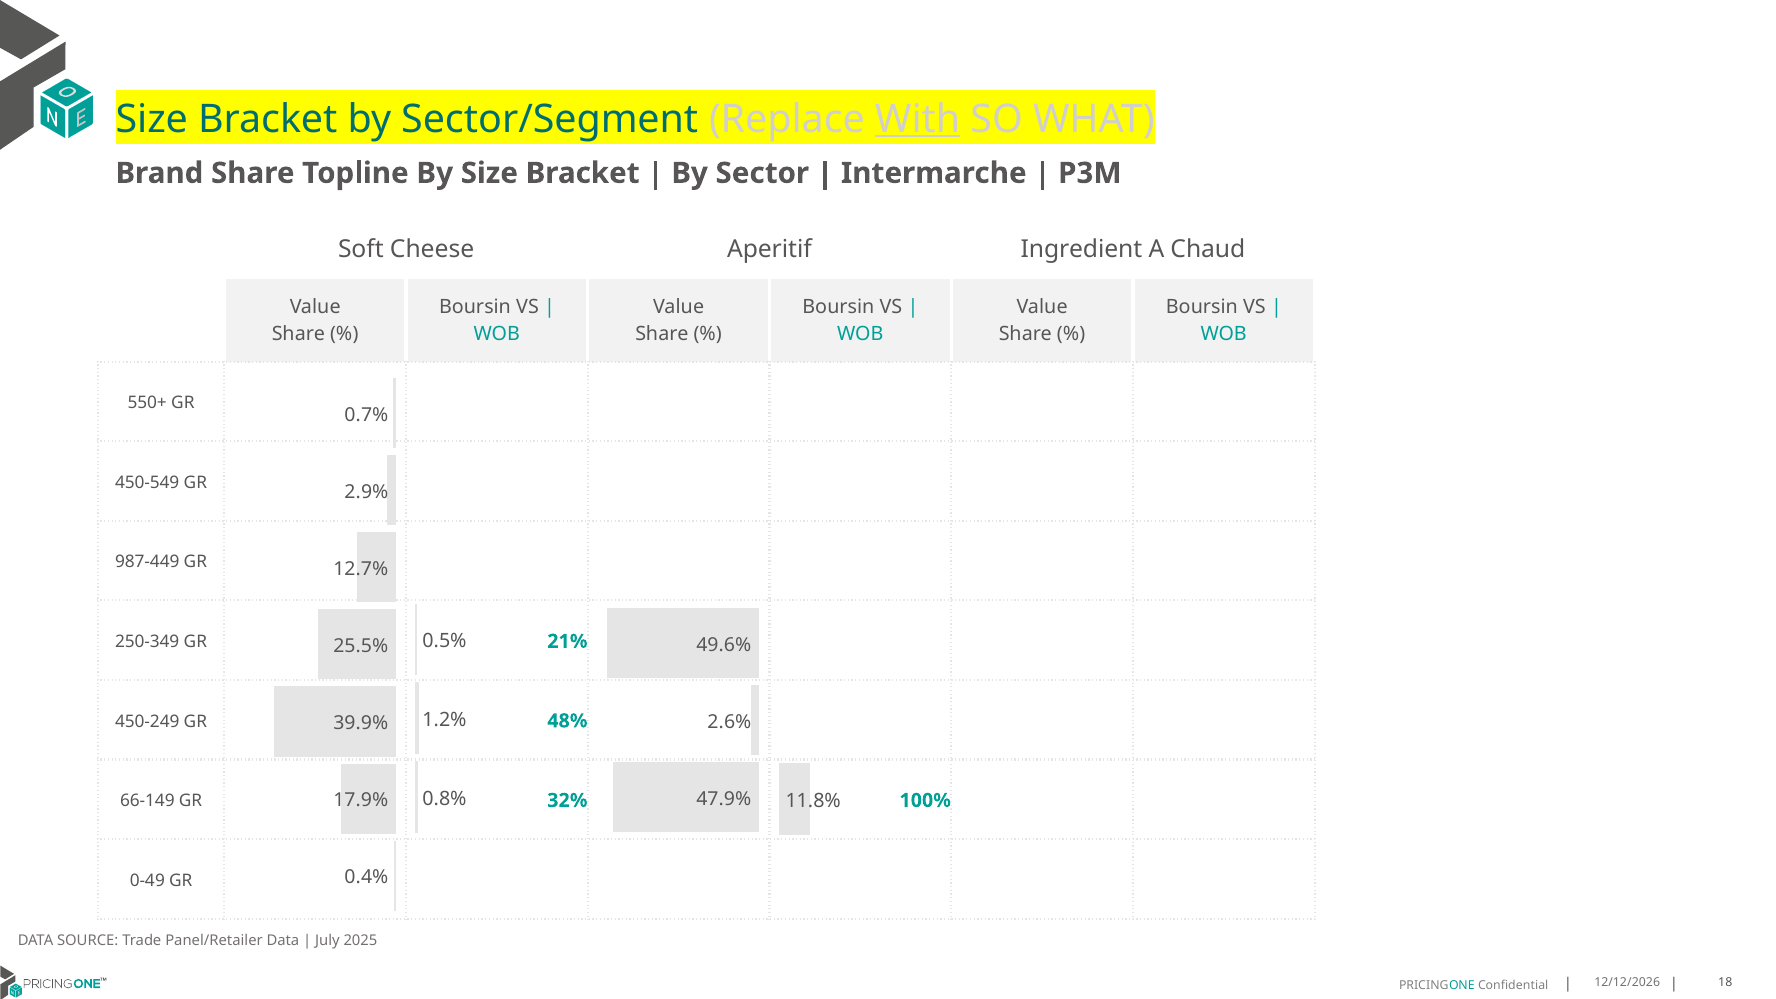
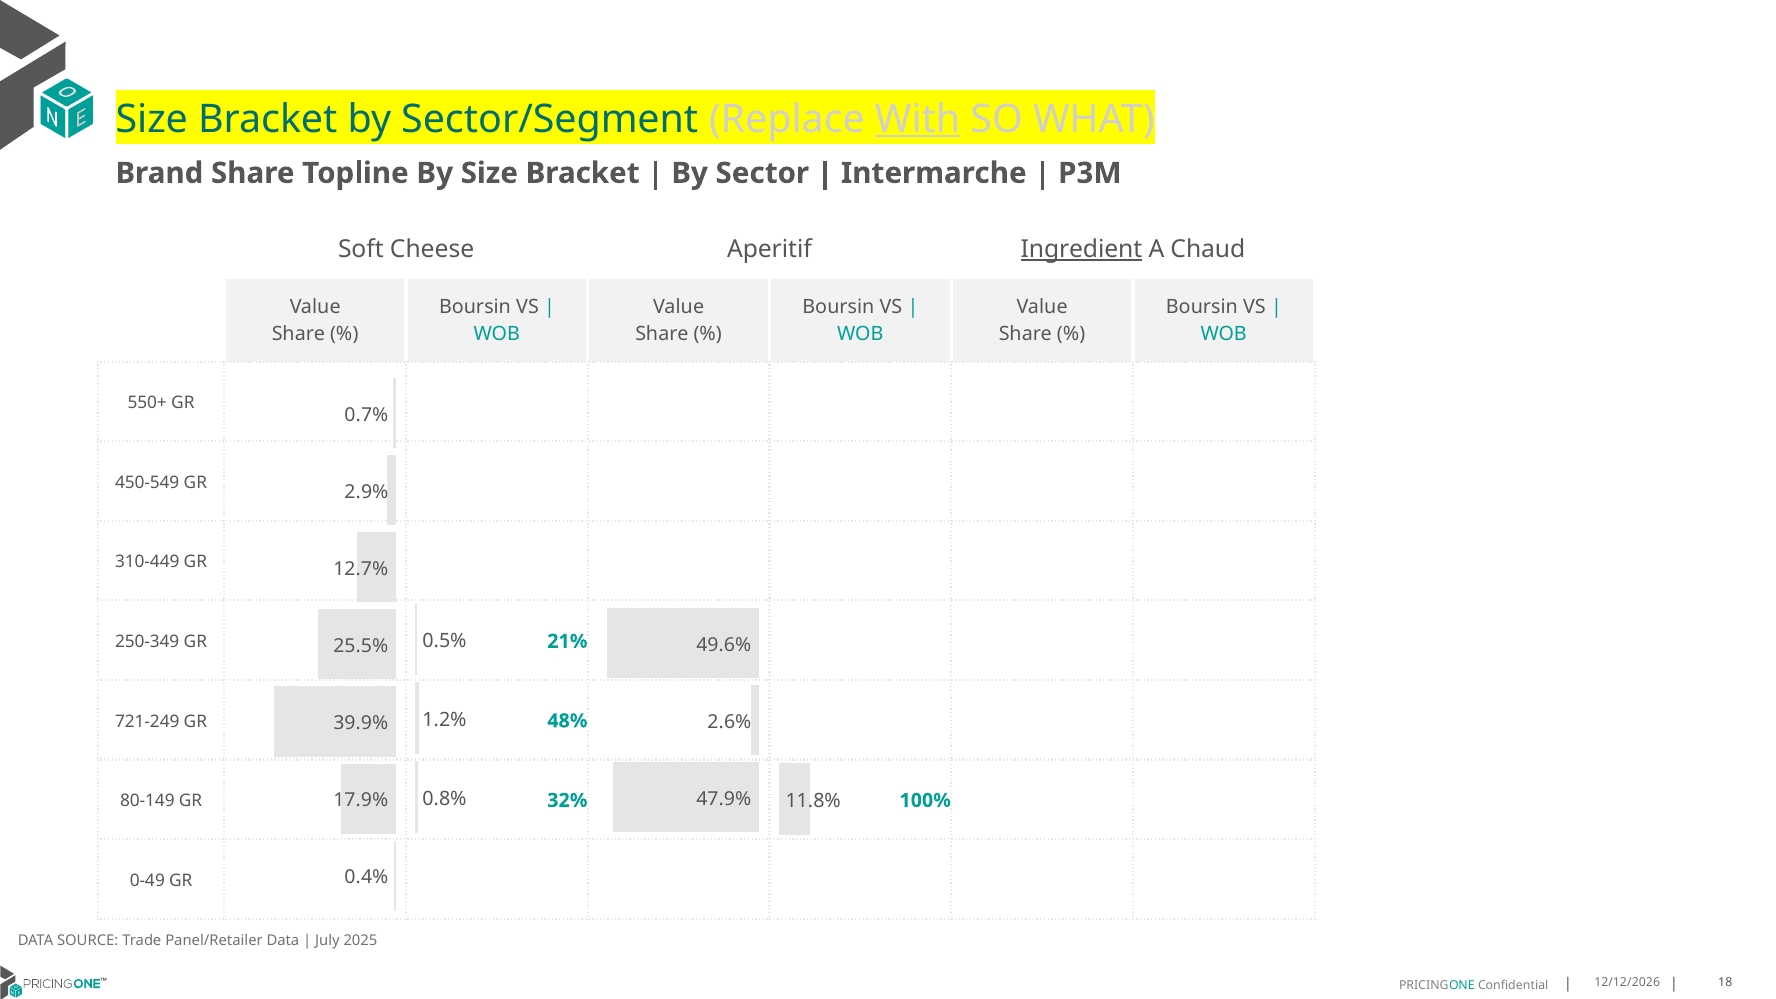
Ingredient underline: none -> present (1081, 249)
987-449: 987-449 -> 310-449 (147, 562)
450-249: 450-249 -> 721-249 (147, 721)
66-149: 66-149 -> 80-149 (147, 801)
